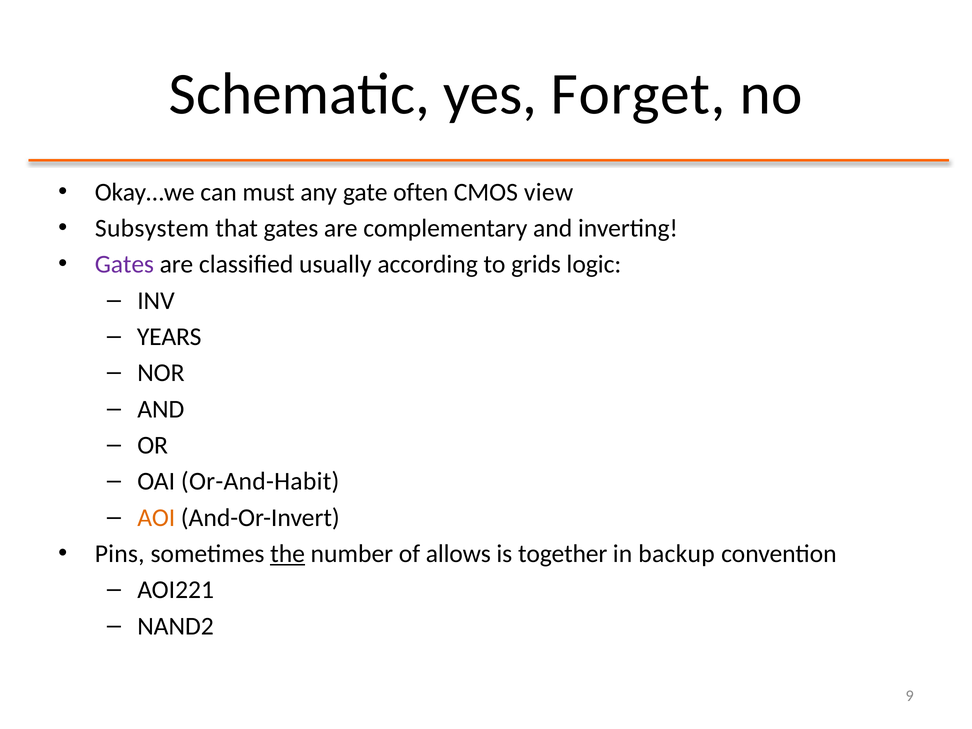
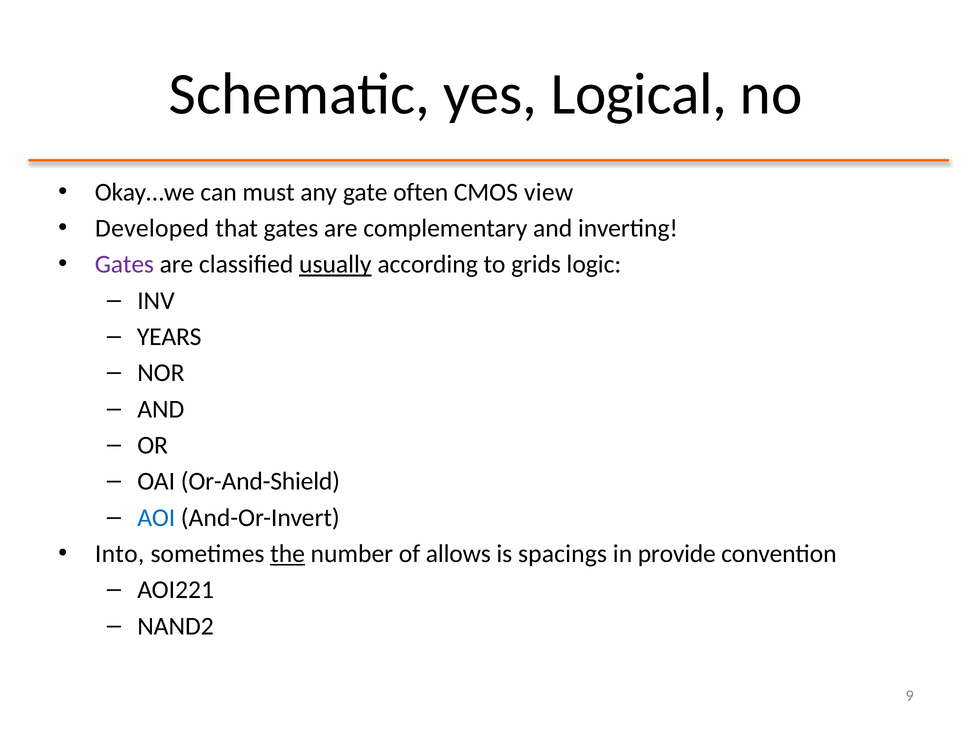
Forget: Forget -> Logical (639, 94)
Subsystem: Subsystem -> Developed (152, 228)
usually underline: none -> present (335, 264)
Or-And-Habit: Or-And-Habit -> Or-And-Shield (260, 481)
AOI colour: orange -> blue (156, 518)
Pins: Pins -> Into (120, 554)
together: together -> spacings (563, 554)
backup: backup -> provide (677, 554)
